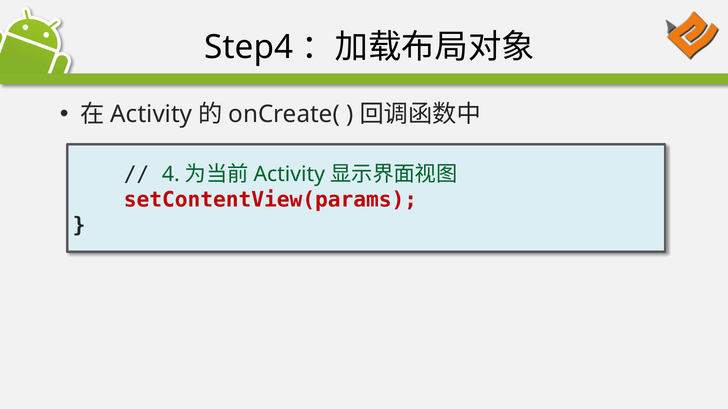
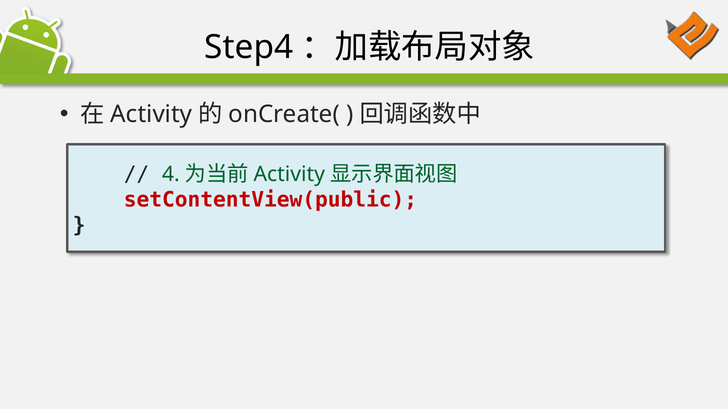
setContentView(params: setContentView(params -> setContentView(public (270, 200)
